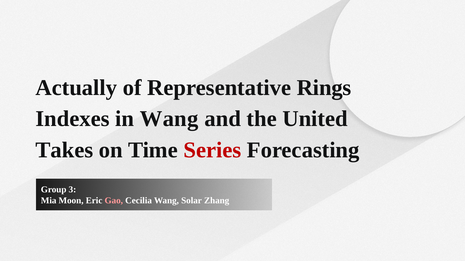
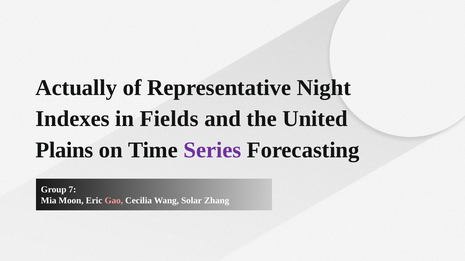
Rings: Rings -> Night (324, 88)
in Wang: Wang -> Fields (169, 119)
Takes: Takes -> Plains (64, 150)
Series colour: red -> purple (212, 150)
3: 3 -> 7 (72, 190)
